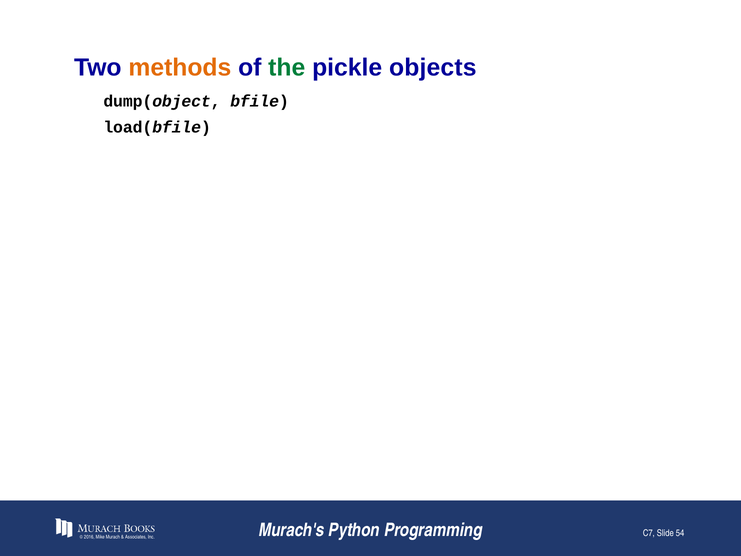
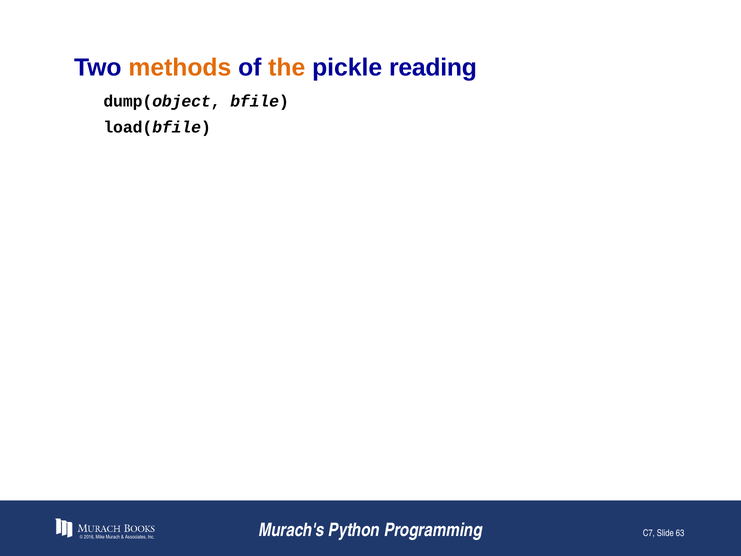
the colour: green -> orange (287, 67)
objects: objects -> reading (433, 67)
54: 54 -> 63 (680, 533)
